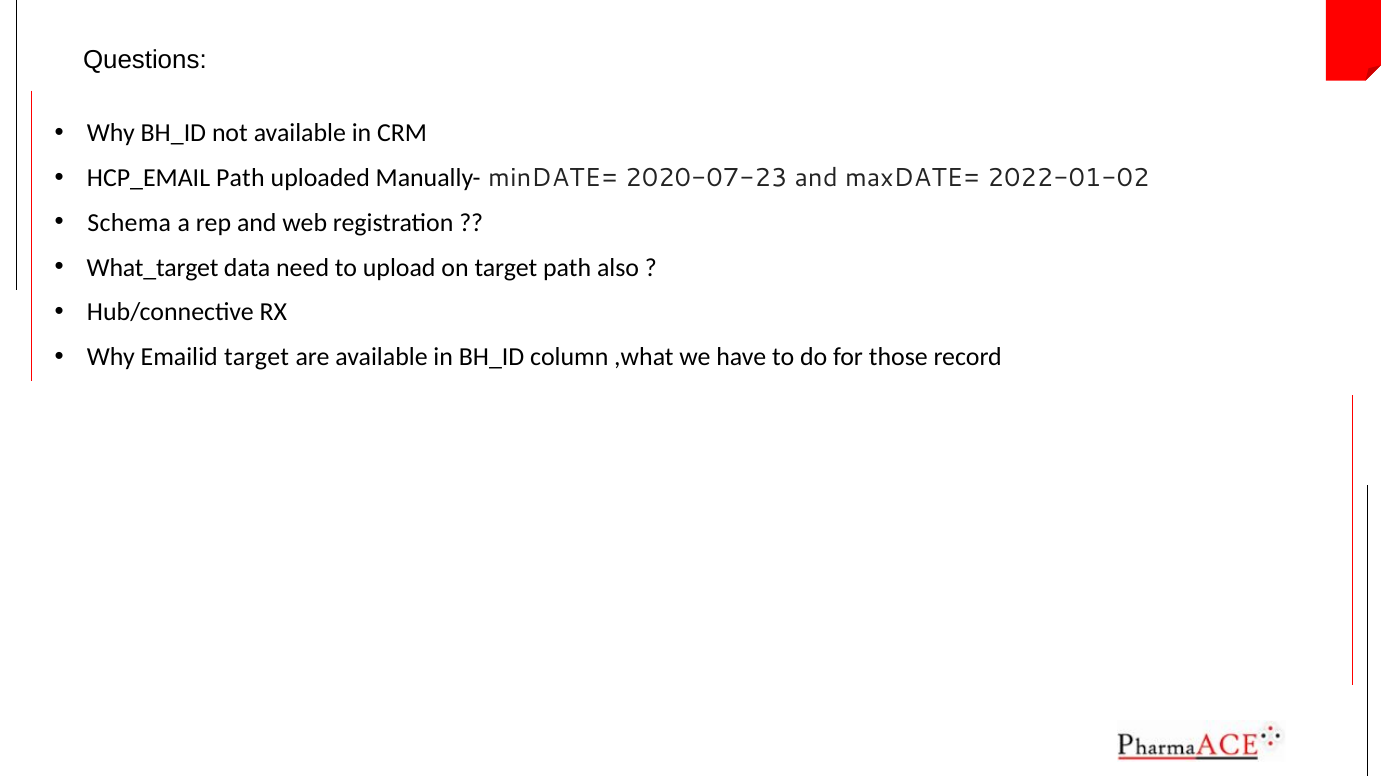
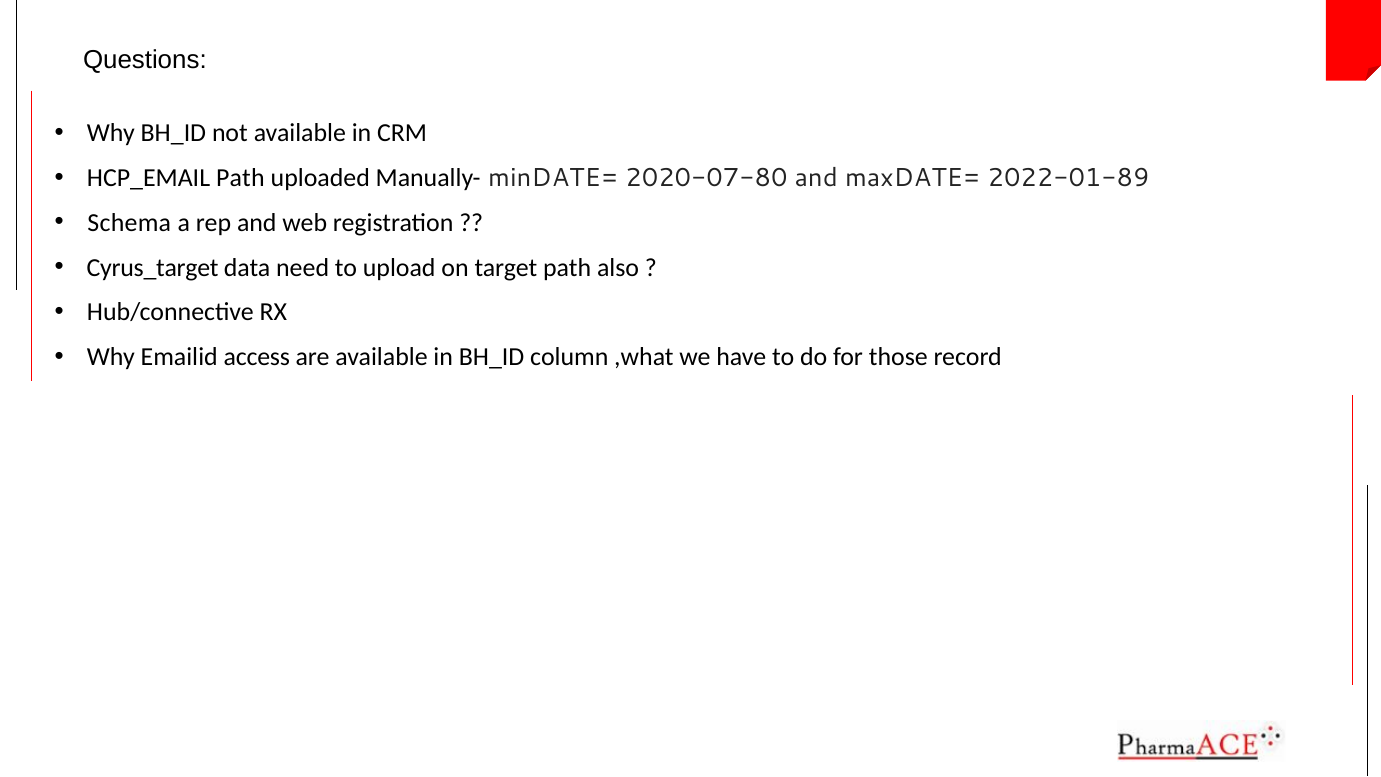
2020-07-23: 2020-07-23 -> 2020-07-80 (706, 178)
2022-01-02: 2022-01-02 -> 2022-01-89 (1069, 178)
What_target: What_target -> Cyrus_target (153, 267)
Emailid target: target -> access (257, 357)
